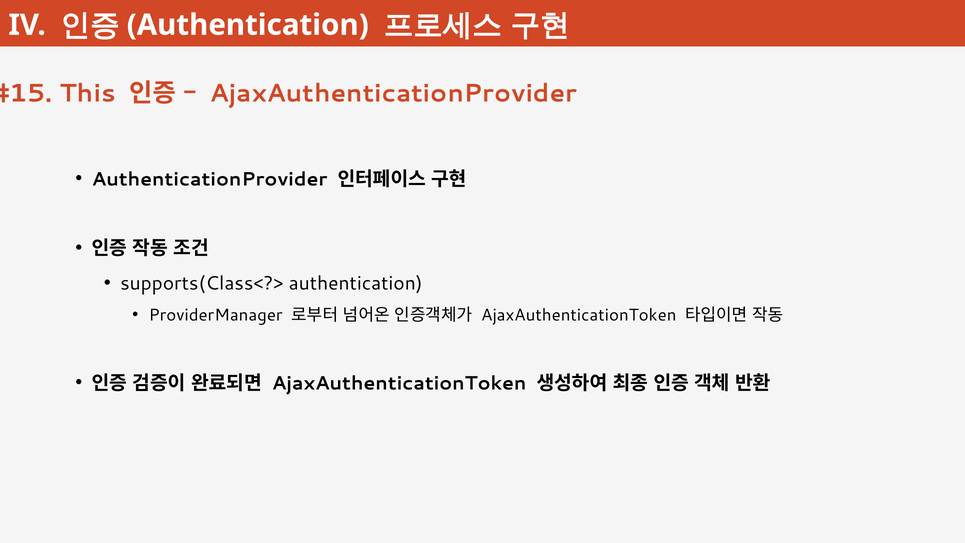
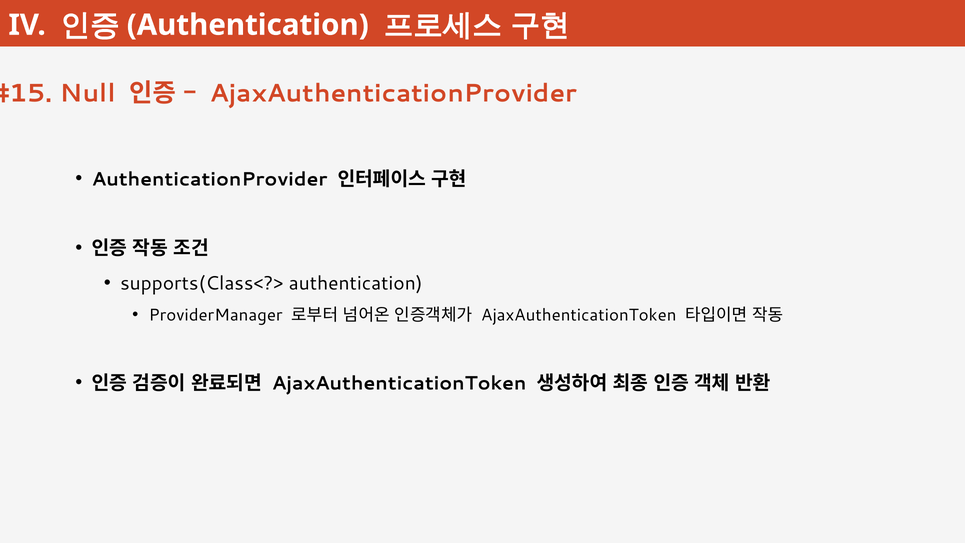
This: This -> Null (88, 94)
